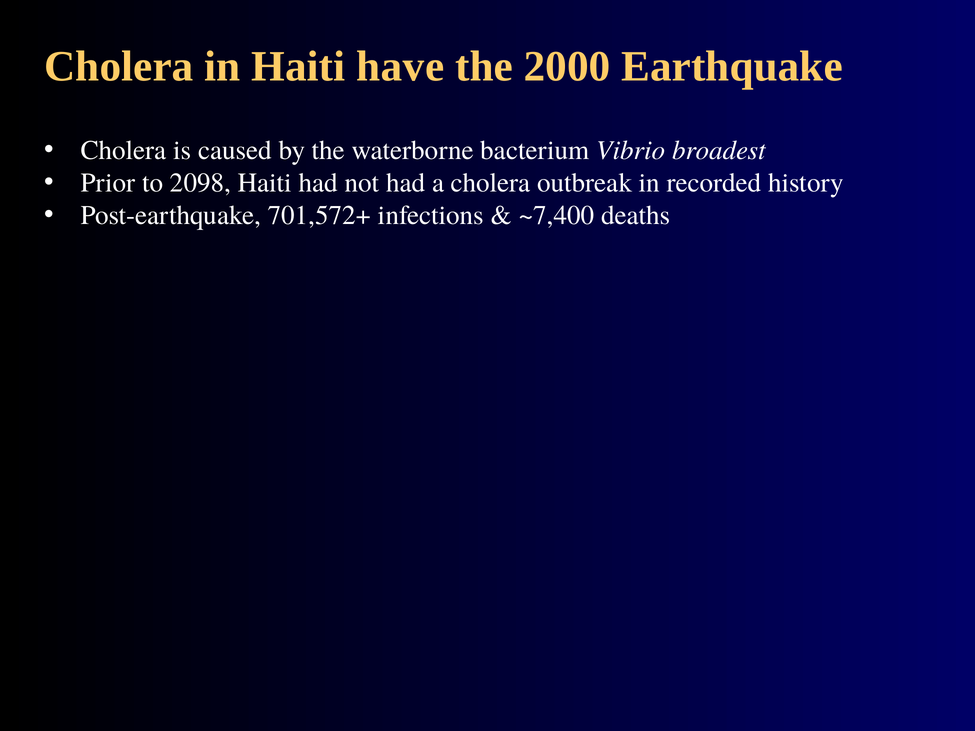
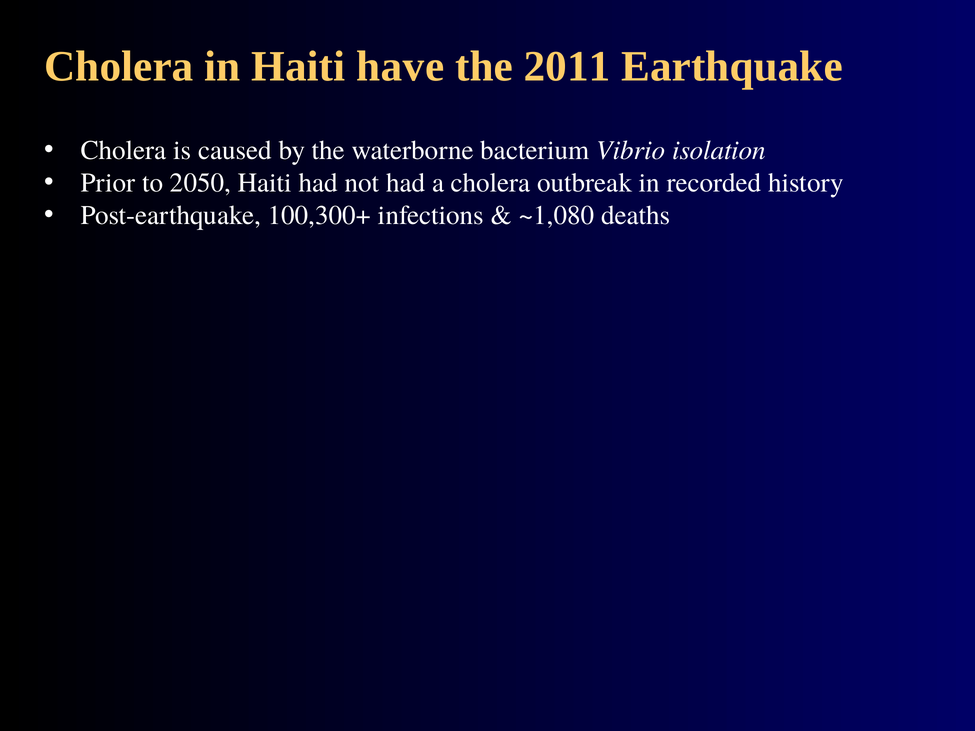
2000: 2000 -> 2011 (567, 67)
broadest: broadest -> isolation (719, 151)
2098: 2098 -> 2050 (200, 183)
701,572+: 701,572+ -> 100,300+ (319, 216)
~7,400: ~7,400 -> ~1,080 (556, 216)
